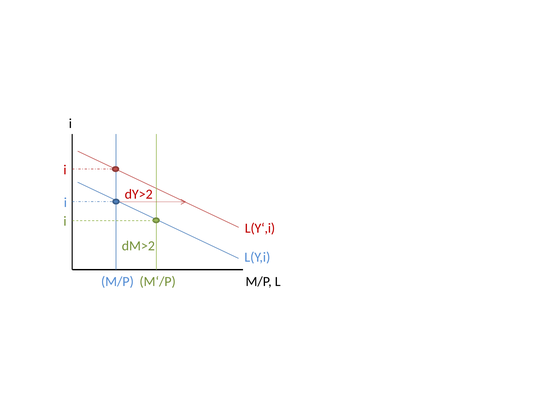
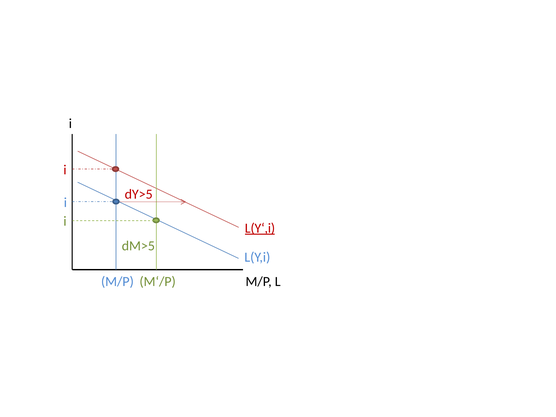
dY>2: dY>2 -> dY>5 (139, 194)
L(Y‘,i underline: none -> present (260, 228)
dM>2: dM>2 -> dM>5 (138, 246)
